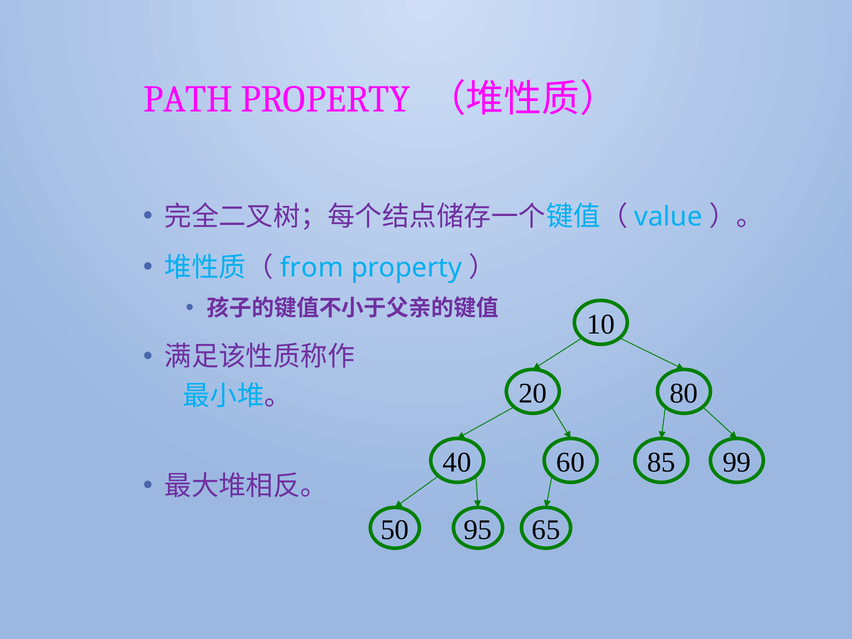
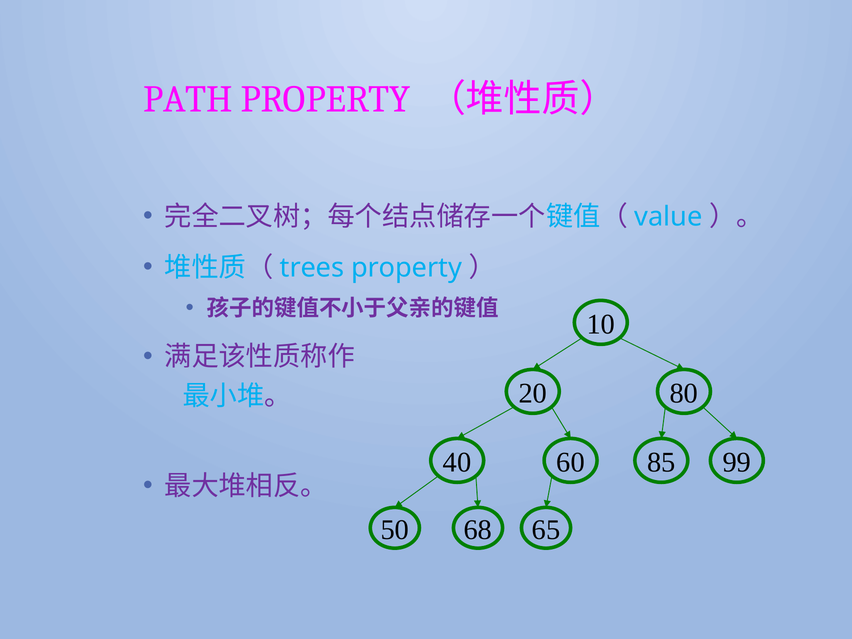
from: from -> trees (312, 268)
95: 95 -> 68 (478, 530)
